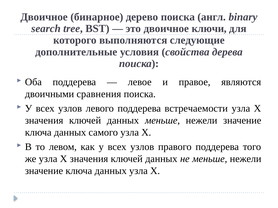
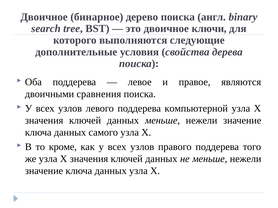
встречаемости: встречаемости -> компьютерной (196, 109)
левом: левом -> кроме (63, 147)
